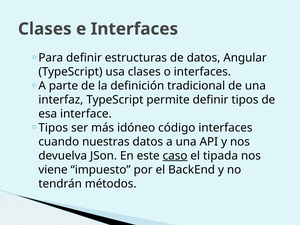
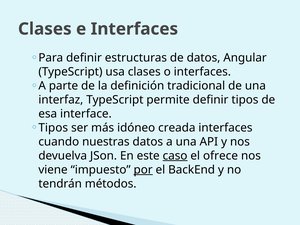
código: código -> creada (177, 128)
tipada: tipada -> ofrece (220, 156)
por underline: none -> present (143, 170)
